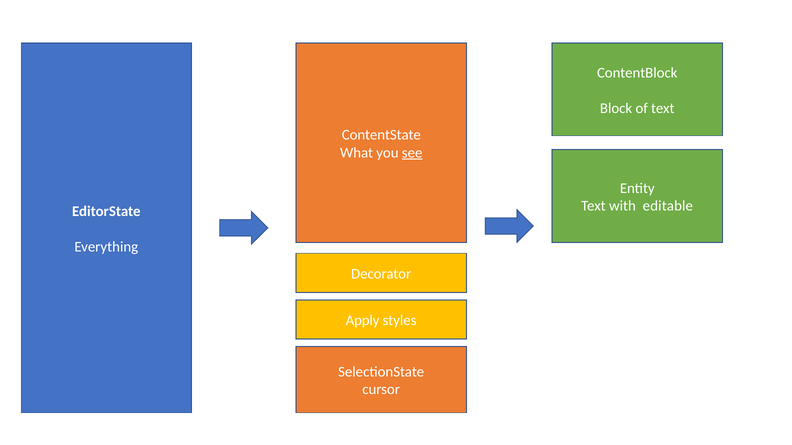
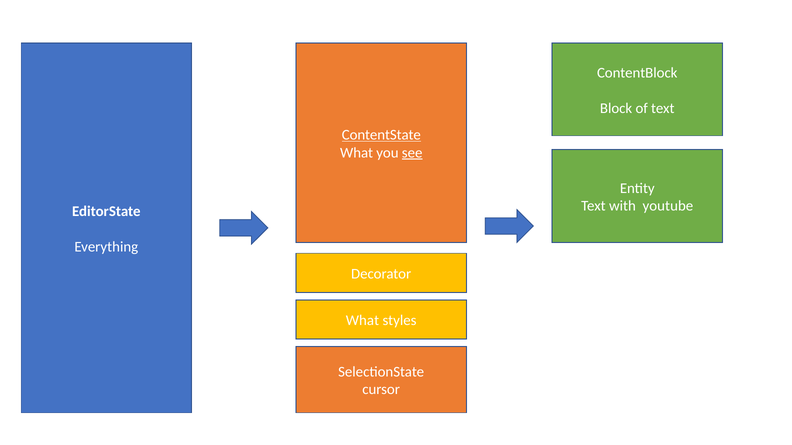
ContentState underline: none -> present (381, 135)
editable: editable -> youtube (668, 206)
Apply: Apply -> What (362, 321)
